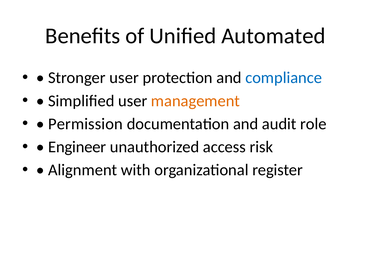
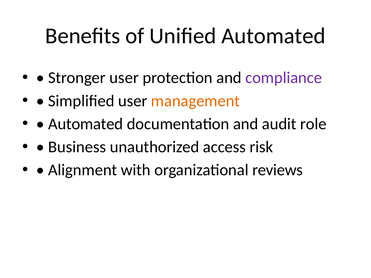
compliance colour: blue -> purple (284, 78)
Permission: Permission -> Automated (86, 124)
Engineer: Engineer -> Business (77, 147)
register: register -> reviews (278, 170)
